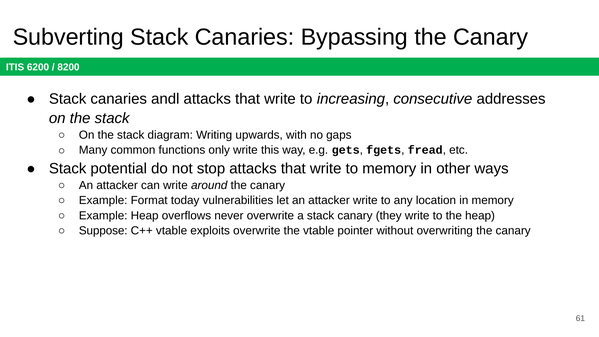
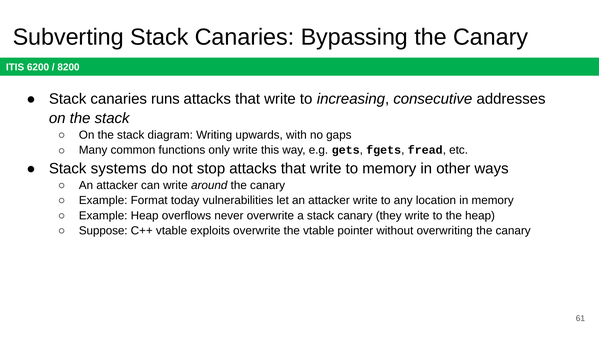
andl: andl -> runs (165, 99)
potential: potential -> systems (119, 169)
